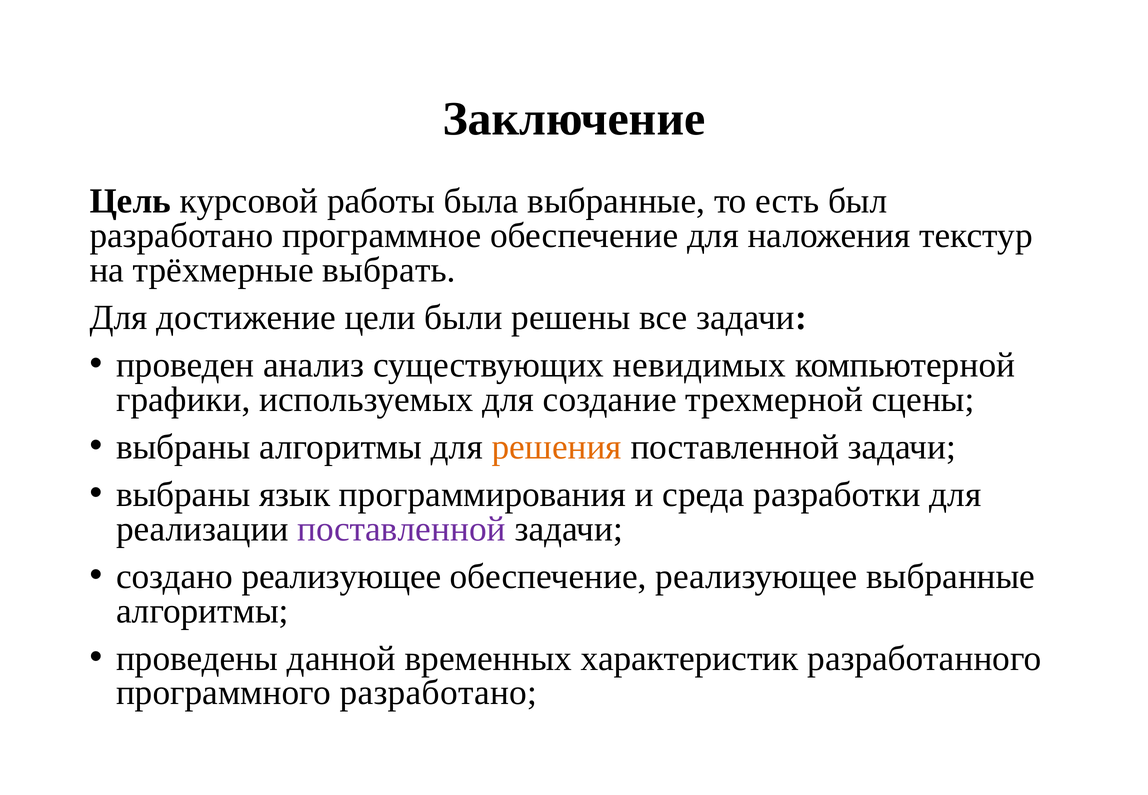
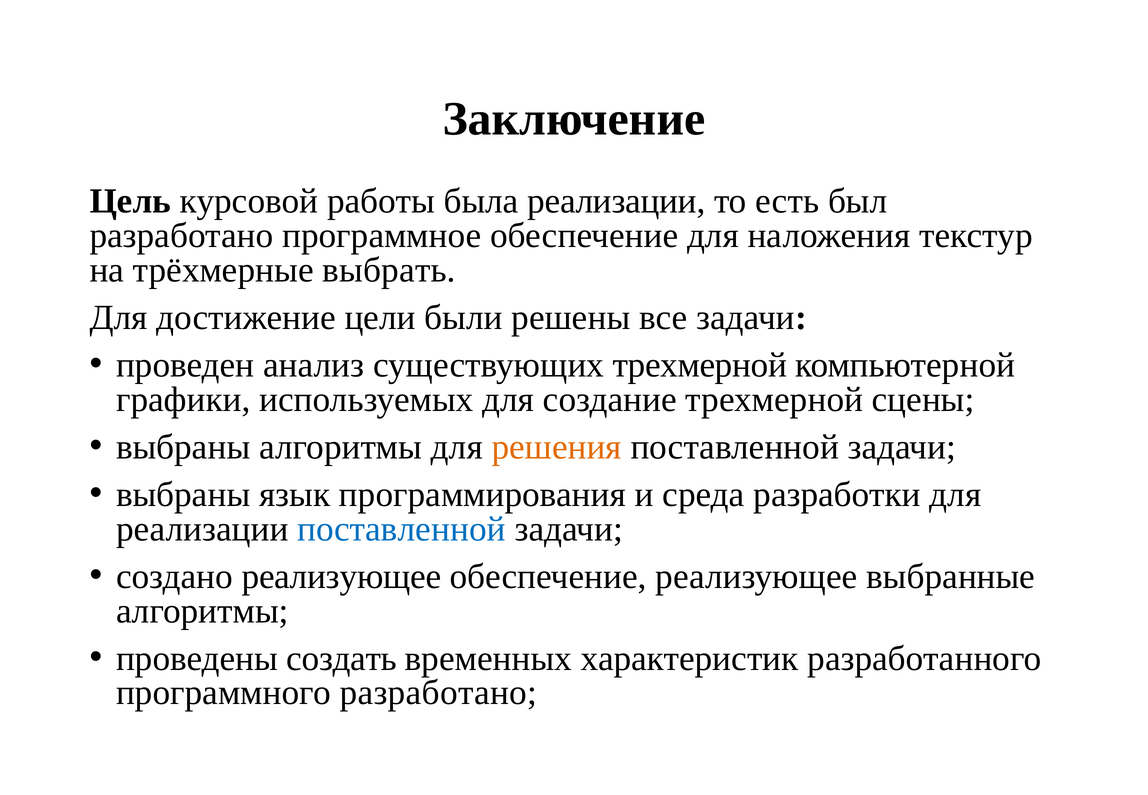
была выбранные: выбранные -> реализации (616, 201)
существующих невидимых: невидимых -> трехмерной (700, 365)
поставленной colour: purple -> blue (402, 529)
данной: данной -> создать (342, 658)
